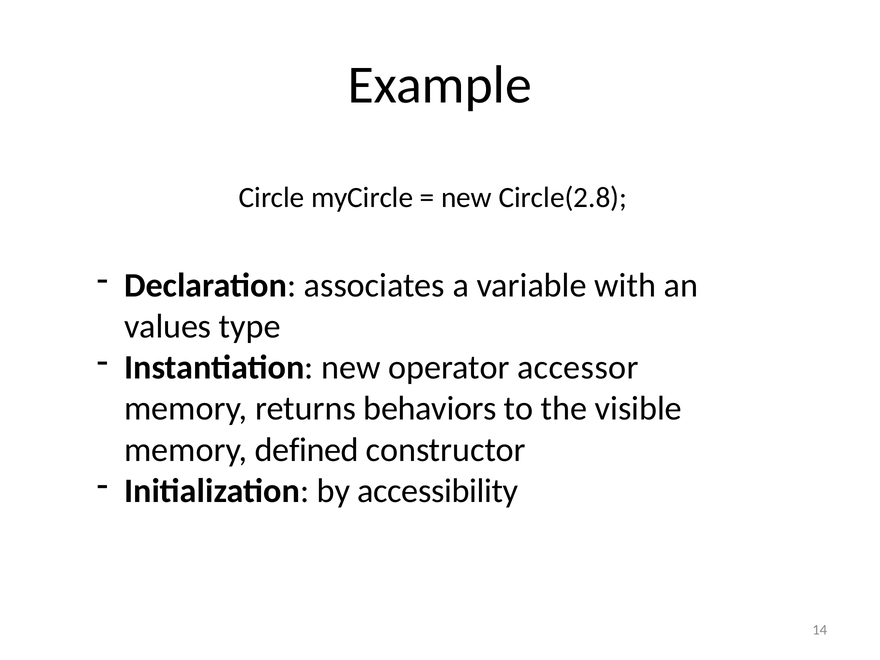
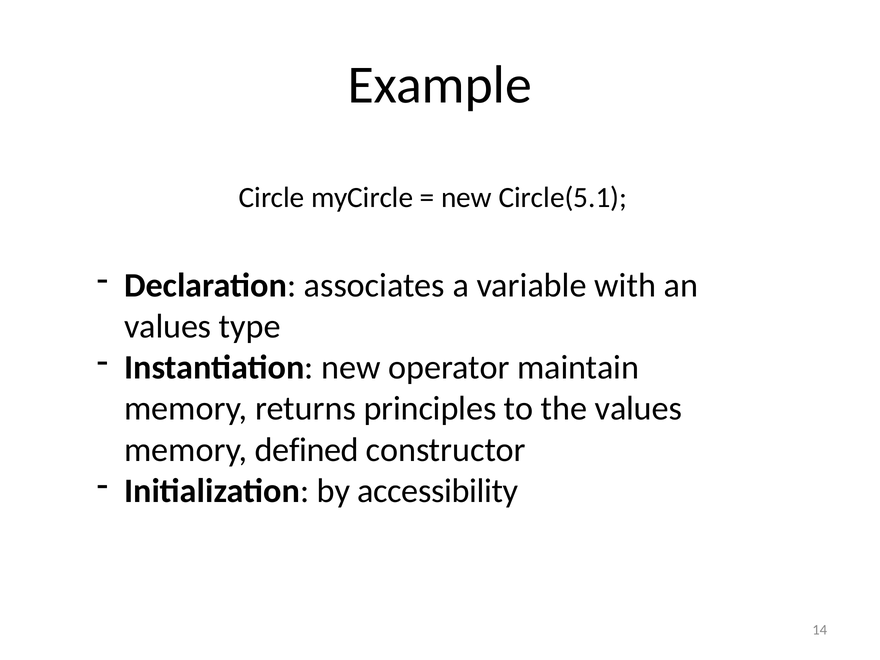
Circle(2.8: Circle(2.8 -> Circle(5.1 (563, 198)
accessor: accessor -> maintain (578, 368)
behaviors: behaviors -> principles (430, 409)
the visible: visible -> values (638, 409)
